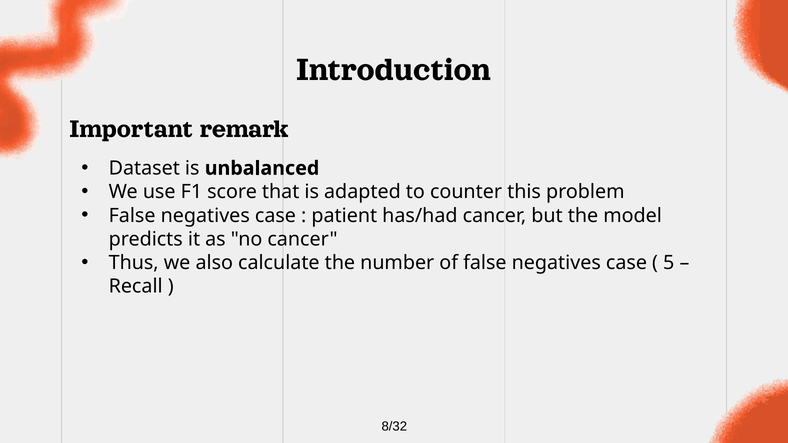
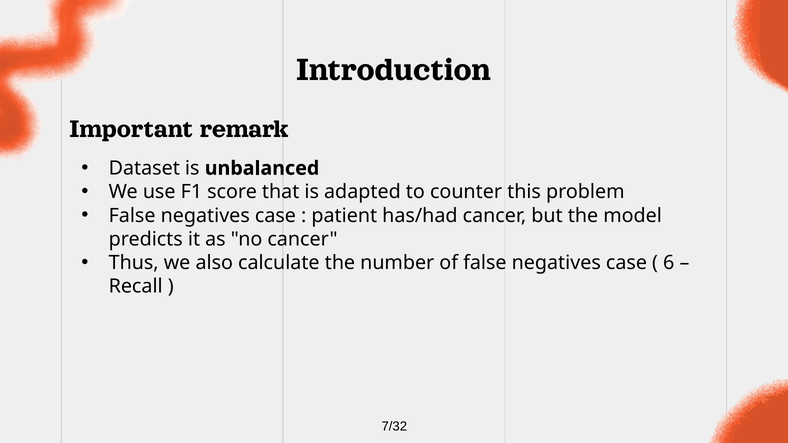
5: 5 -> 6 (669, 263)
8/32: 8/32 -> 7/32 (394, 426)
